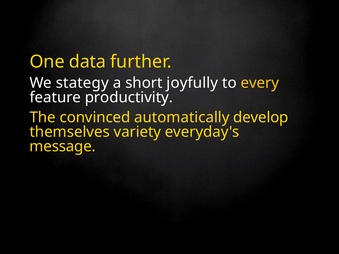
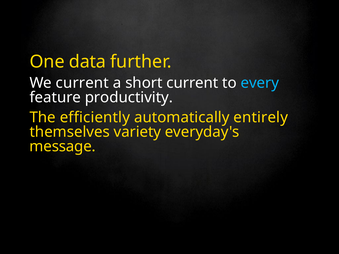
We stategy: stategy -> current (82, 83)
short joyfully: joyfully -> current (192, 83)
every colour: yellow -> light blue (260, 83)
convinced: convinced -> efficiently (95, 118)
develop: develop -> entirely (261, 118)
